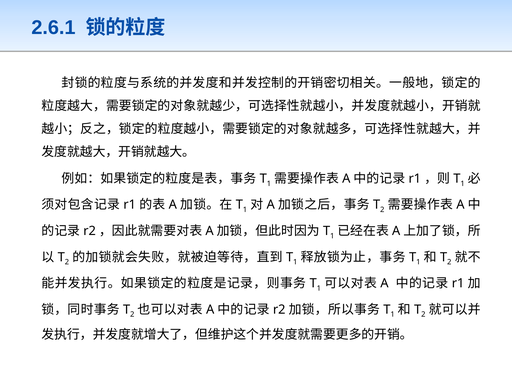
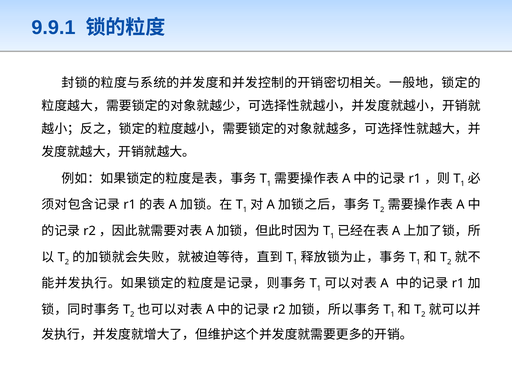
2.6.1: 2.6.1 -> 9.9.1 (53, 28)
